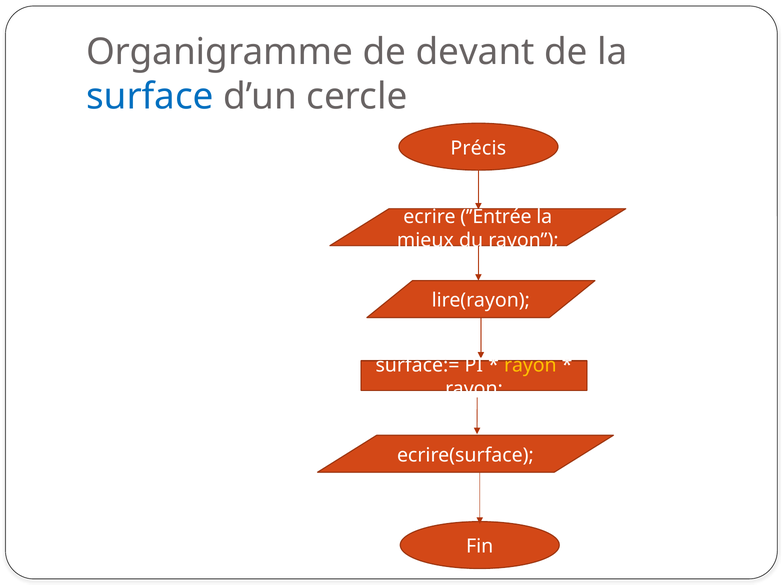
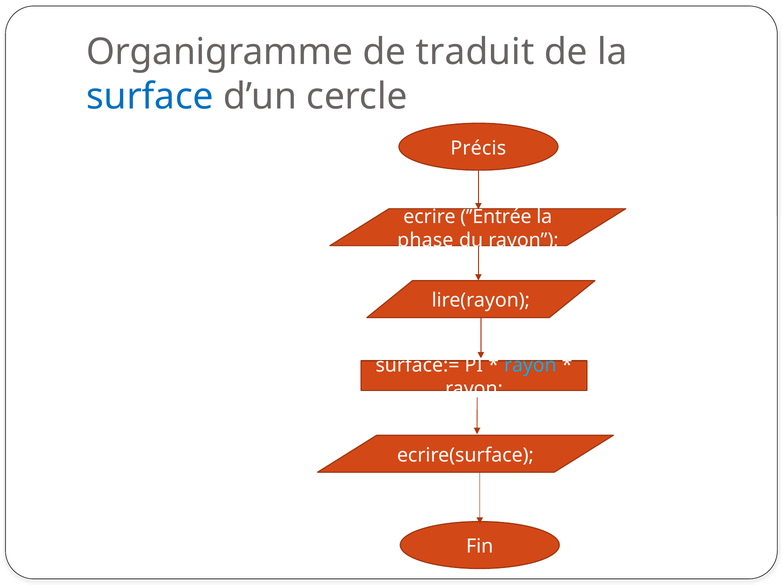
devant: devant -> traduit (475, 52)
mieux: mieux -> phase (425, 240)
rayon colour: yellow -> light blue (530, 365)
